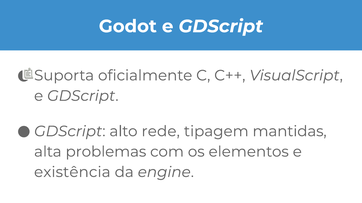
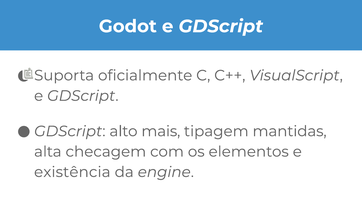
rede: rede -> mais (161, 132)
problemas: problemas -> checagem (106, 152)
